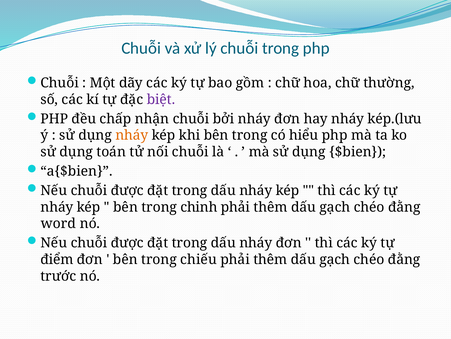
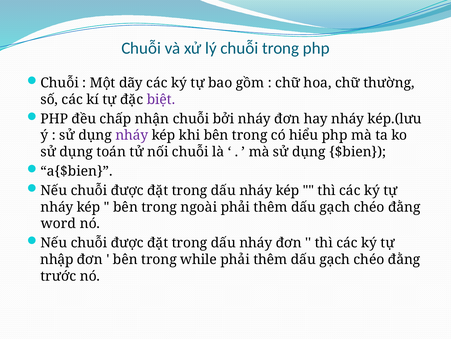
nháy colour: orange -> purple (132, 135)
chinh: chinh -> ngoài (199, 207)
điểm: điểm -> nhập (57, 259)
chiếu: chiếu -> while (199, 259)
